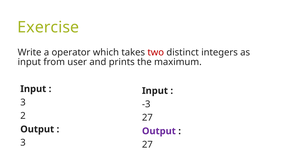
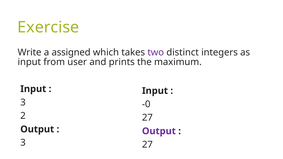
operator: operator -> assigned (71, 52)
two colour: red -> purple (156, 52)
-3: -3 -> -0 (146, 104)
